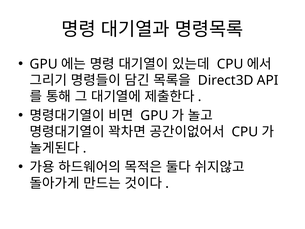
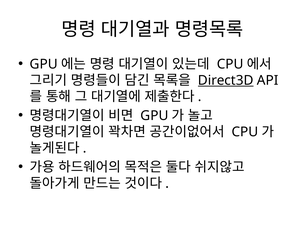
Direct3D underline: none -> present (226, 80)
